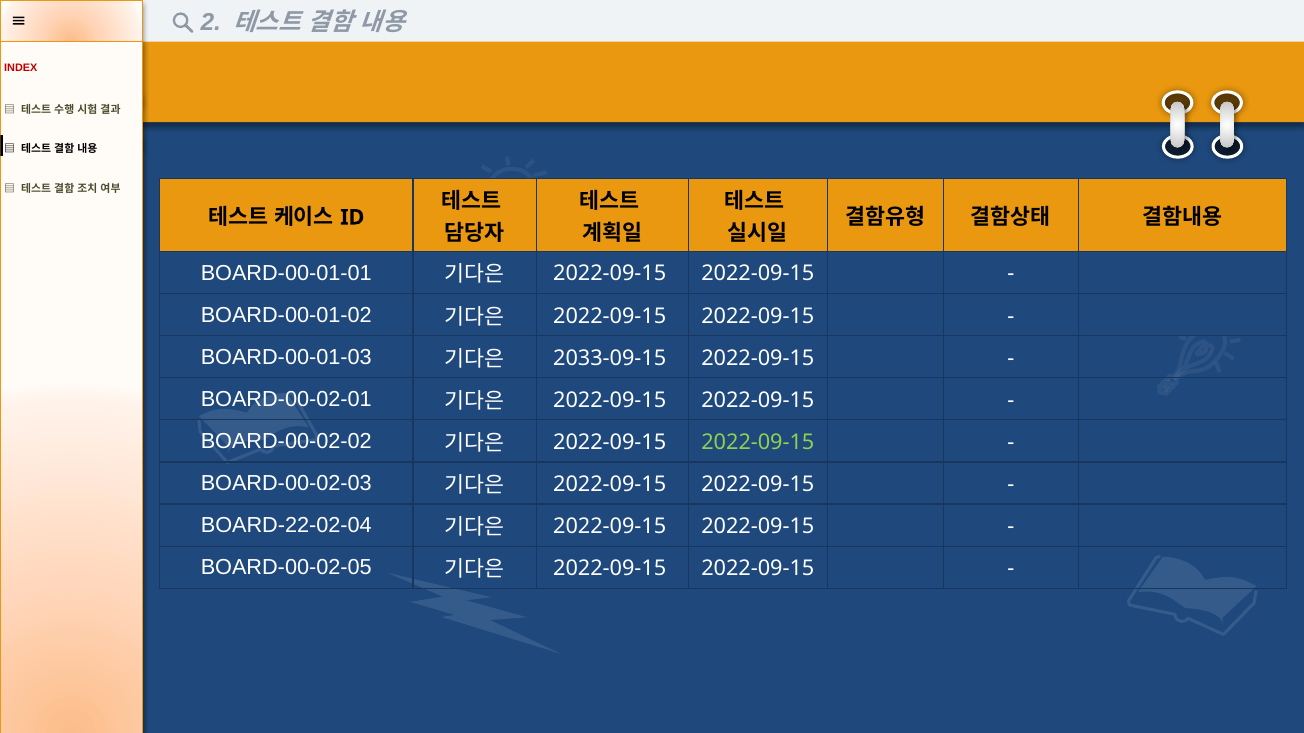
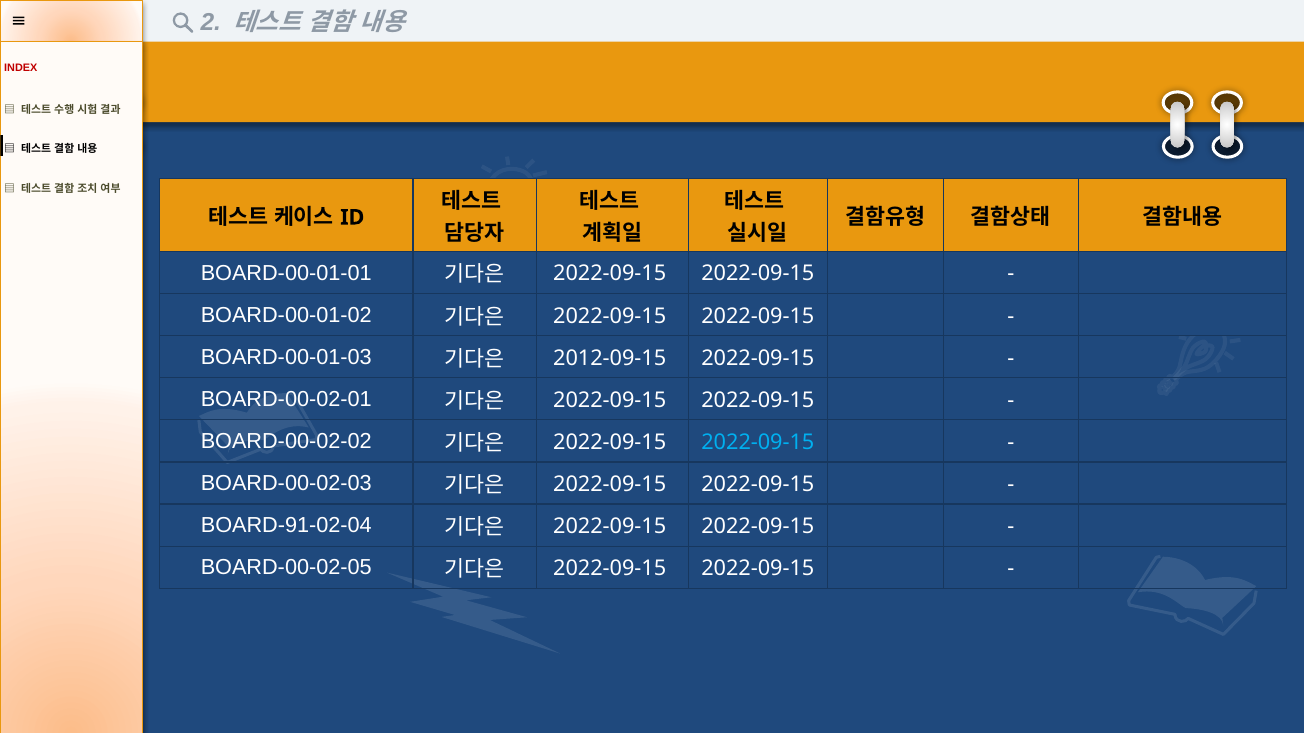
2033-09-15: 2033-09-15 -> 2012-09-15 (610, 358)
2022-09-15 colour: light green -> light blue (758, 442)
BOARD-22-02-04: BOARD-22-02-04 -> BOARD-91-02-04 (286, 526)
